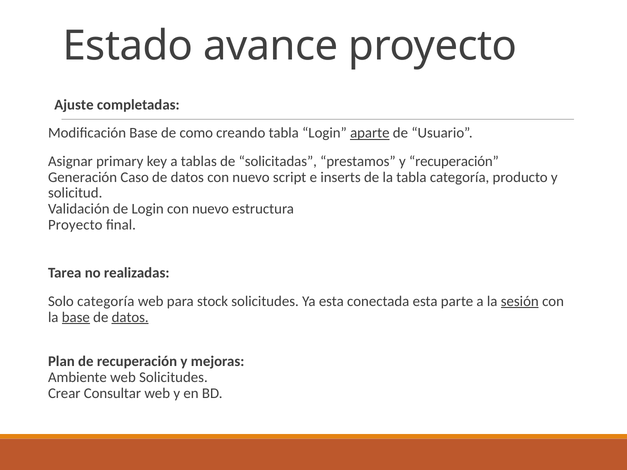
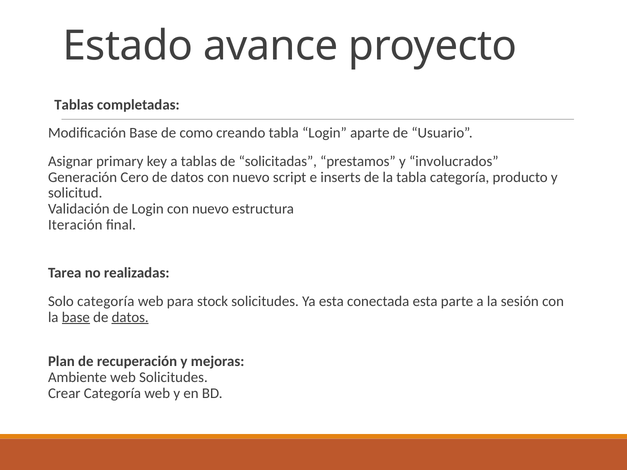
Ajuste: Ajuste -> Tablas (74, 105)
aparte underline: present -> none (370, 133)
y recuperación: recuperación -> involucrados (454, 161)
Caso: Caso -> Cero (135, 177)
Proyecto: Proyecto -> Iteración (75, 225)
sesión underline: present -> none (520, 301)
Crear Consultar: Consultar -> Categoría (112, 394)
